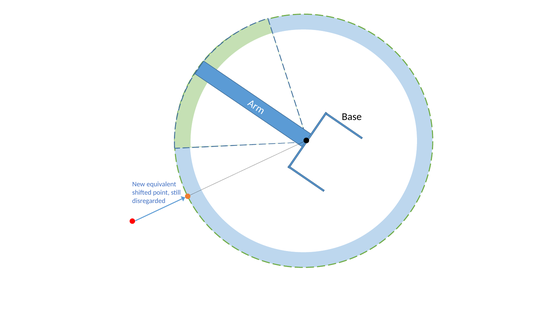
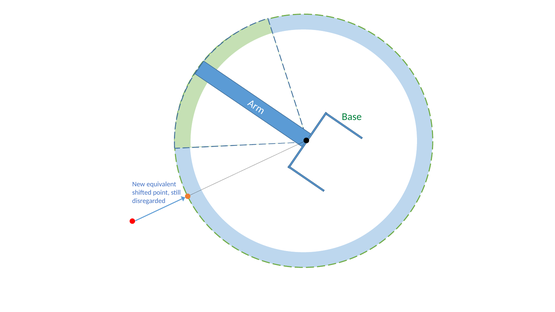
Base colour: black -> green (352, 117)
